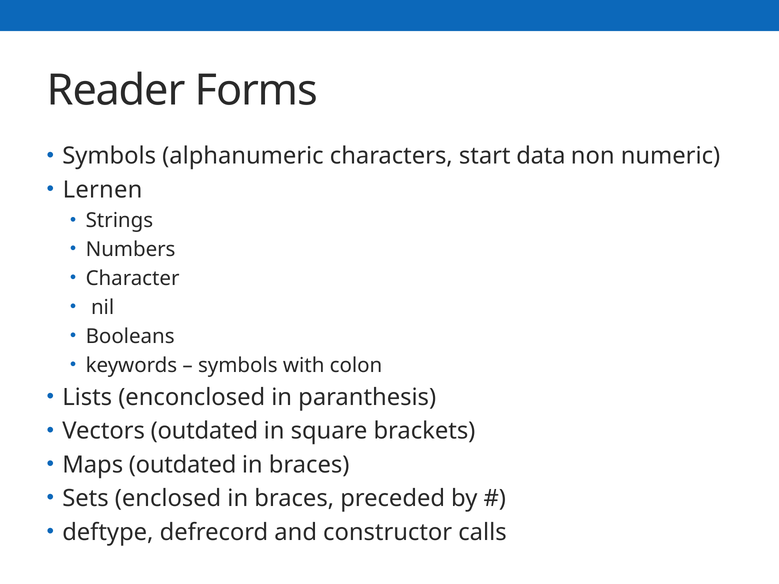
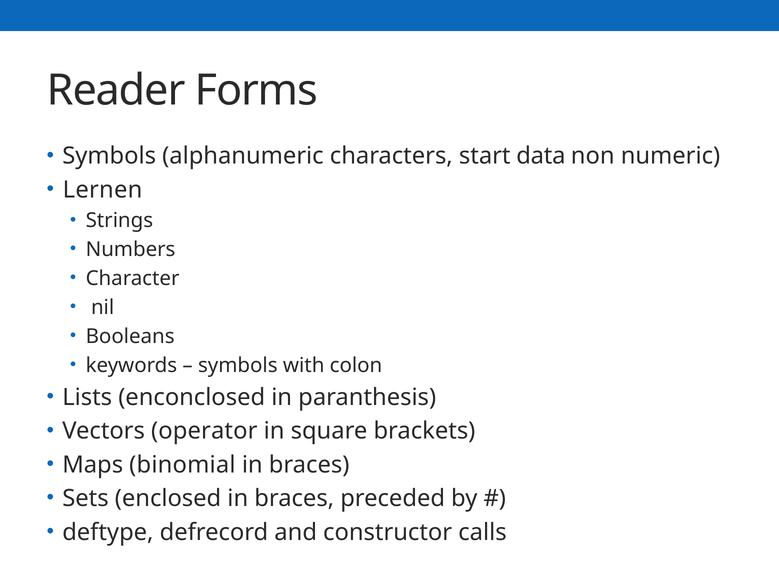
Vectors outdated: outdated -> operator (204, 431)
Maps outdated: outdated -> binomial (182, 465)
